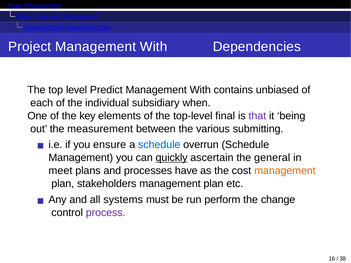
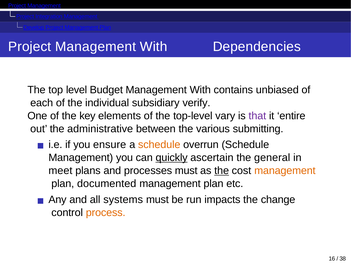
Predict: Predict -> Budget (106, 90)
when: when -> verify (196, 103)
final: final -> vary (225, 116)
being: being -> entire (291, 116)
measurement: measurement -> administrative (100, 129)
schedule colour: blue -> orange (159, 145)
processes have: have -> must (186, 171)
the underline: none -> present (222, 171)
stakeholders: stakeholders -> documented (107, 184)
perform: perform -> impacts (222, 200)
process colour: purple -> orange (106, 213)
